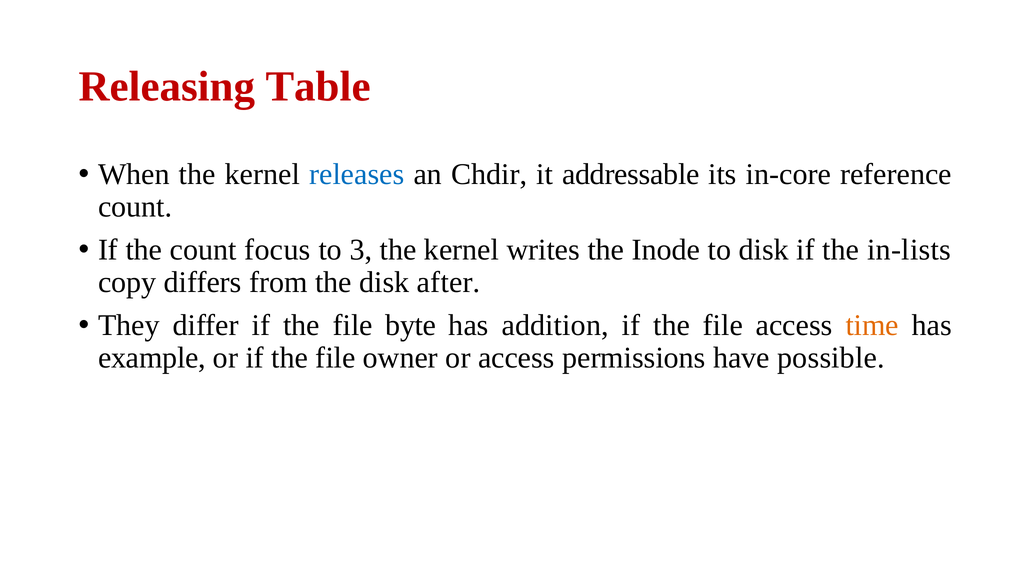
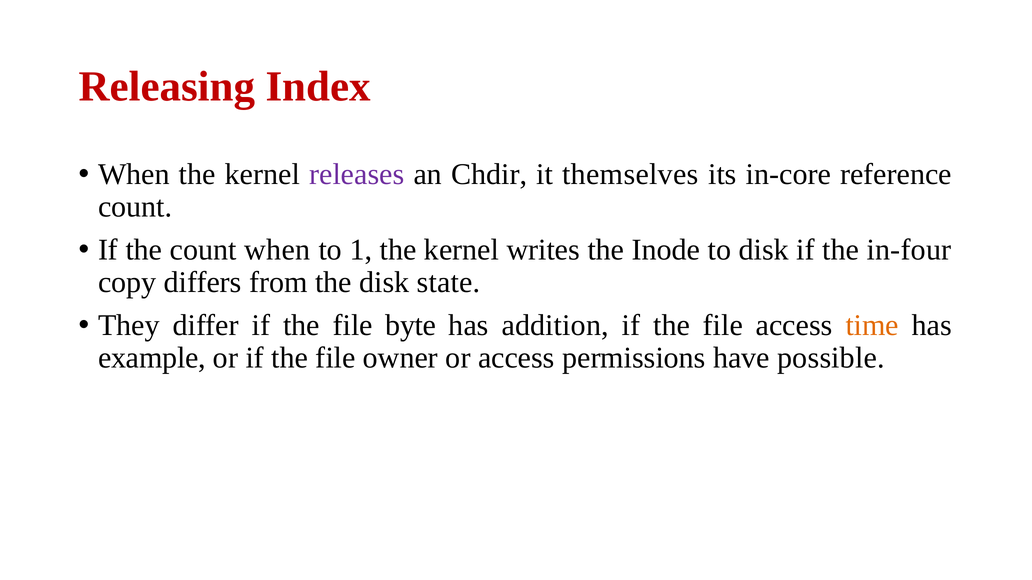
Table: Table -> Index (318, 87)
releases colour: blue -> purple (357, 174)
addressable: addressable -> themselves (630, 174)
count focus: focus -> when (277, 250)
3: 3 -> 1 (361, 250)
in-lists: in-lists -> in-four (909, 250)
after: after -> state (449, 283)
